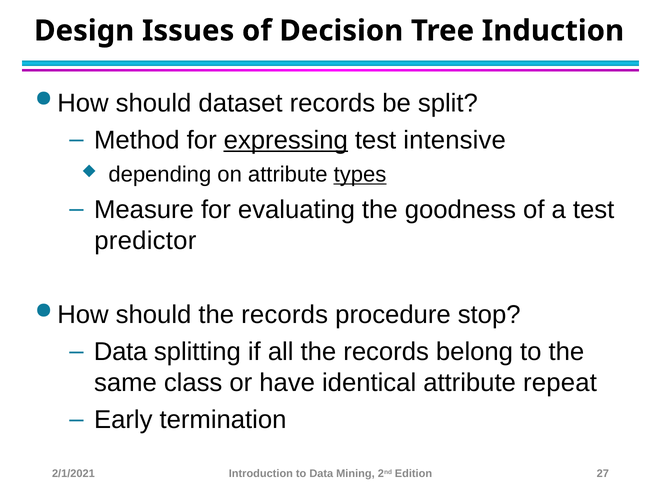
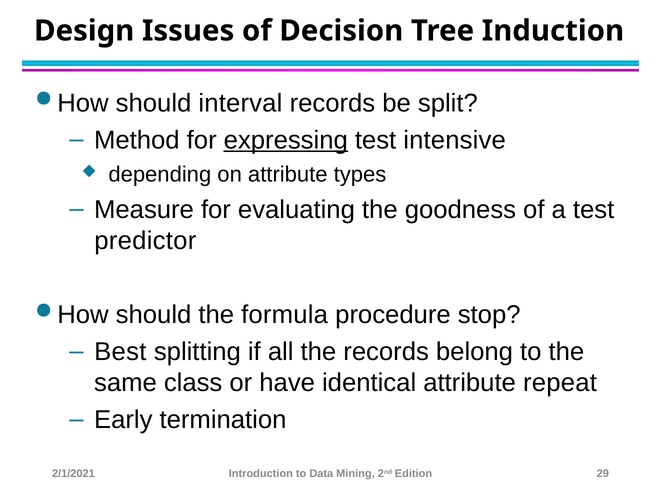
dataset: dataset -> interval (240, 103)
types underline: present -> none (360, 174)
should the records: records -> formula (285, 315)
Data: Data -> Best (120, 352)
27: 27 -> 29 (603, 473)
